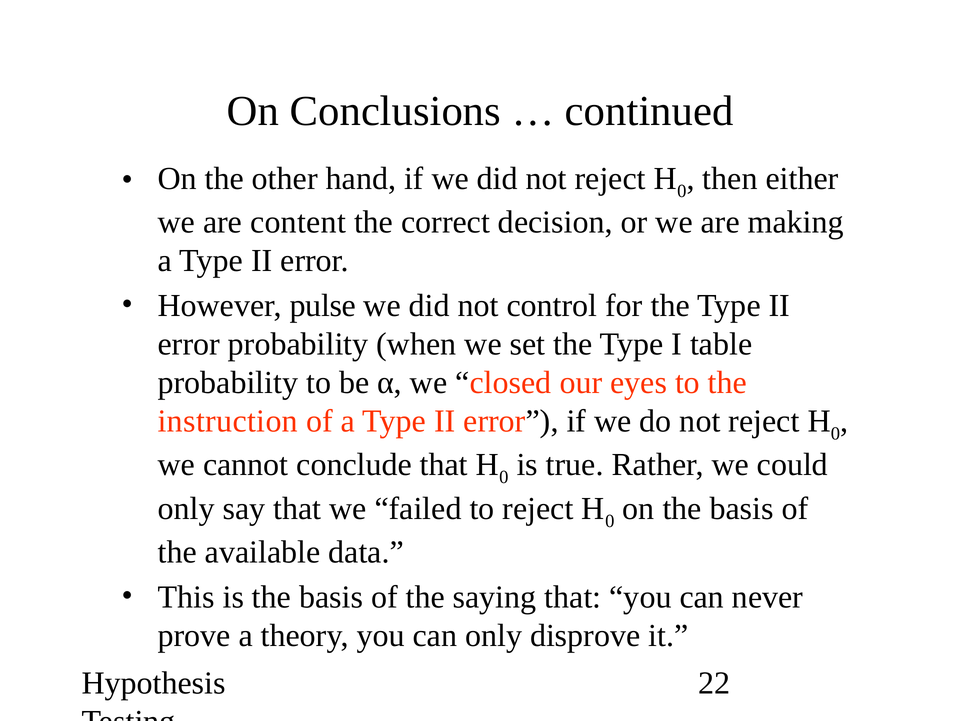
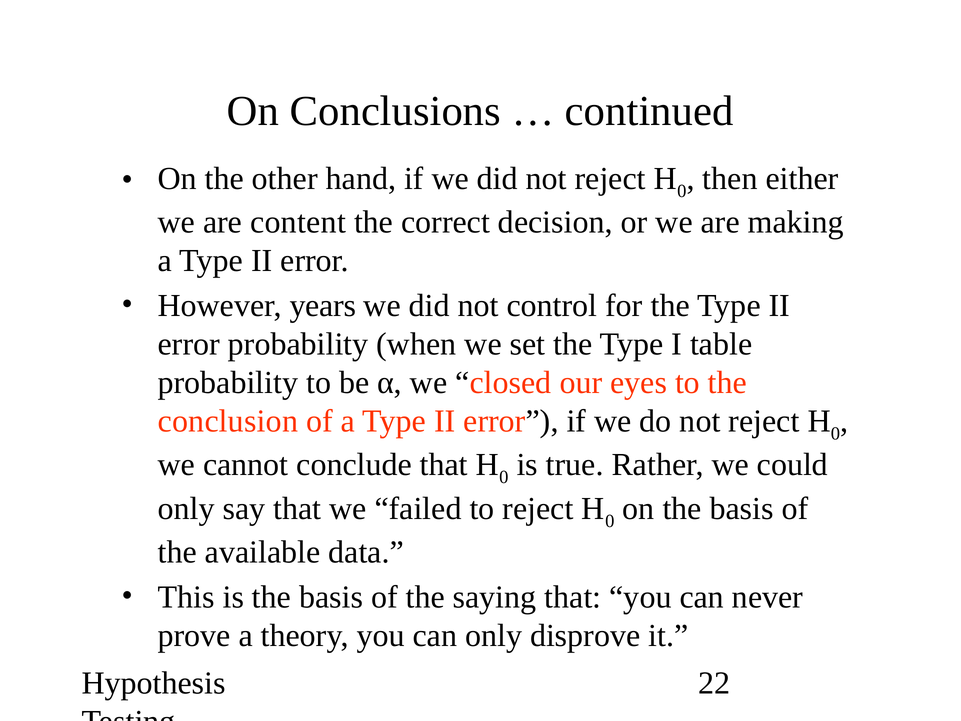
pulse: pulse -> years (323, 305)
instruction: instruction -> conclusion (228, 421)
